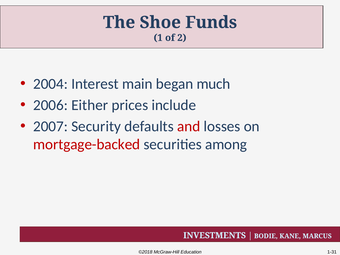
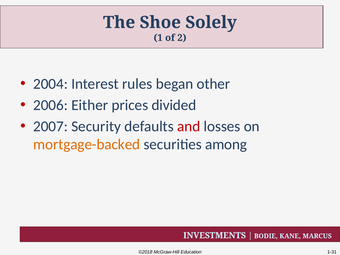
Funds: Funds -> Solely (211, 22)
main: main -> rules (137, 84)
much: much -> other (213, 84)
include: include -> divided (174, 105)
mortgage-backed colour: red -> orange (87, 144)
